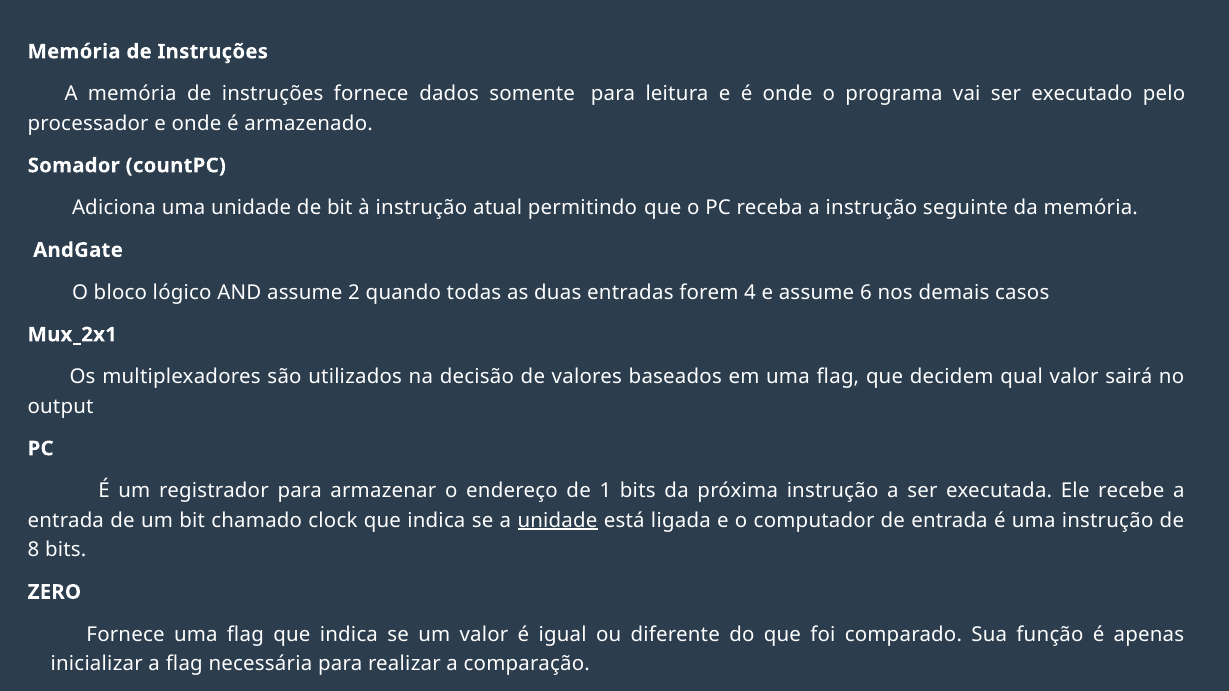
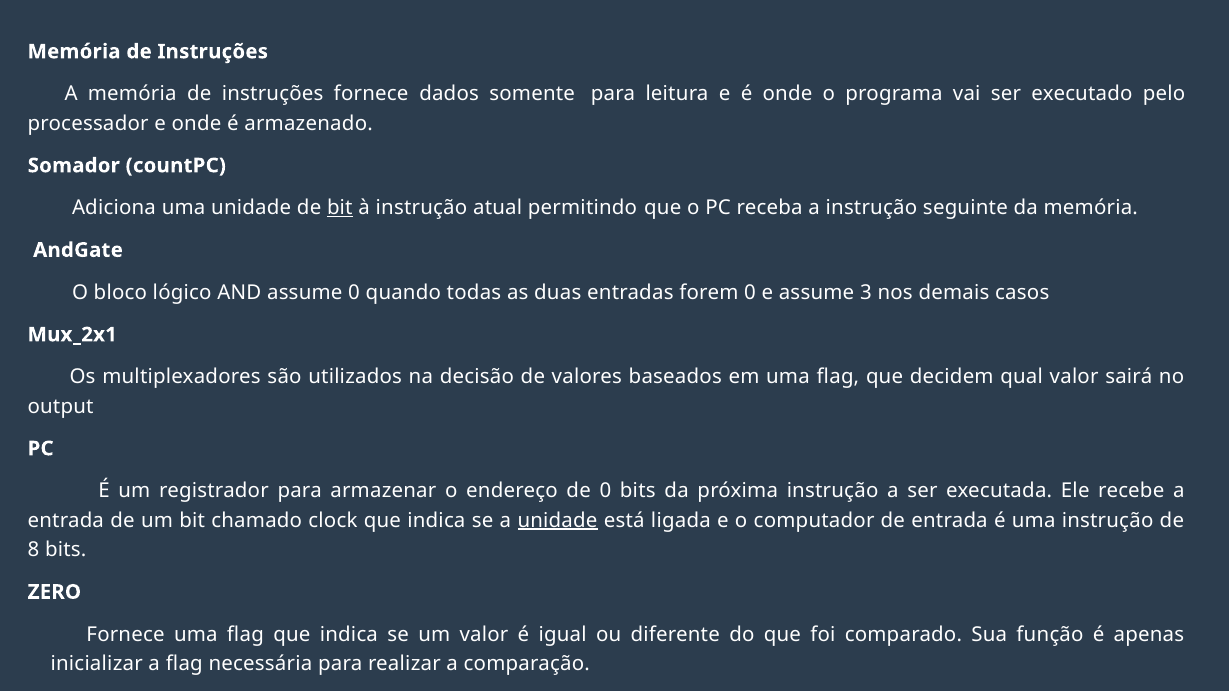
bit underline: none -> present (340, 208)
assume 2: 2 -> 0 (354, 292)
forem 4: 4 -> 0 (750, 292)
6: 6 -> 3 (866, 292)
de 1: 1 -> 0 (605, 491)
